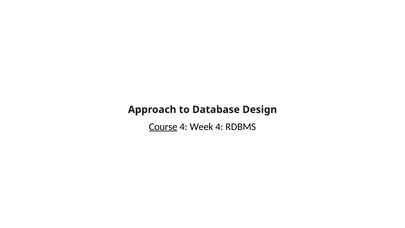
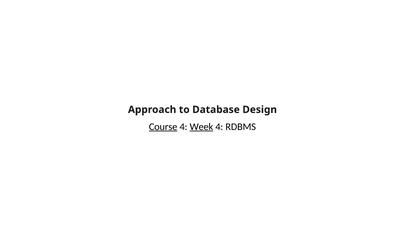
Week underline: none -> present (201, 127)
